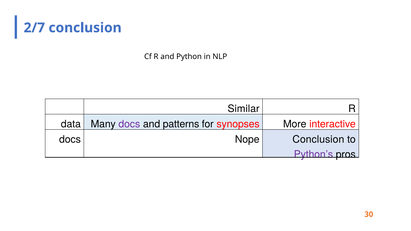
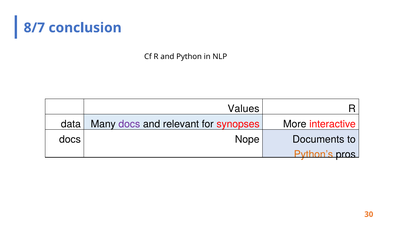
2/7: 2/7 -> 8/7 (34, 28)
Similar: Similar -> Values (244, 109)
patterns: patterns -> relevant (181, 124)
Nope Conclusion: Conclusion -> Documents (318, 140)
Python’s colour: purple -> orange (313, 154)
